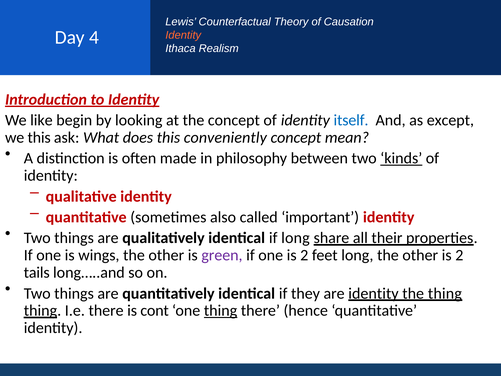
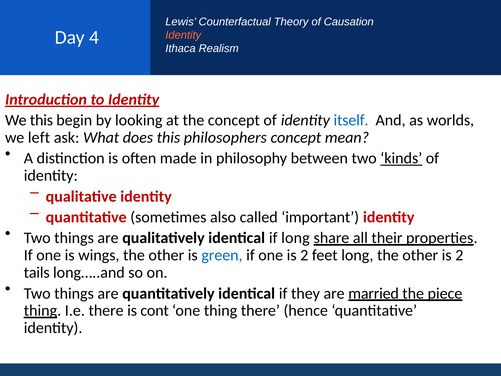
We like: like -> this (41, 120)
except: except -> worlds (450, 120)
we this: this -> left (39, 137)
conveniently: conveniently -> philosophers (225, 137)
green colour: purple -> blue (222, 255)
are identity: identity -> married (374, 293)
the thing: thing -> piece (445, 293)
thing underline: present -> none (221, 310)
